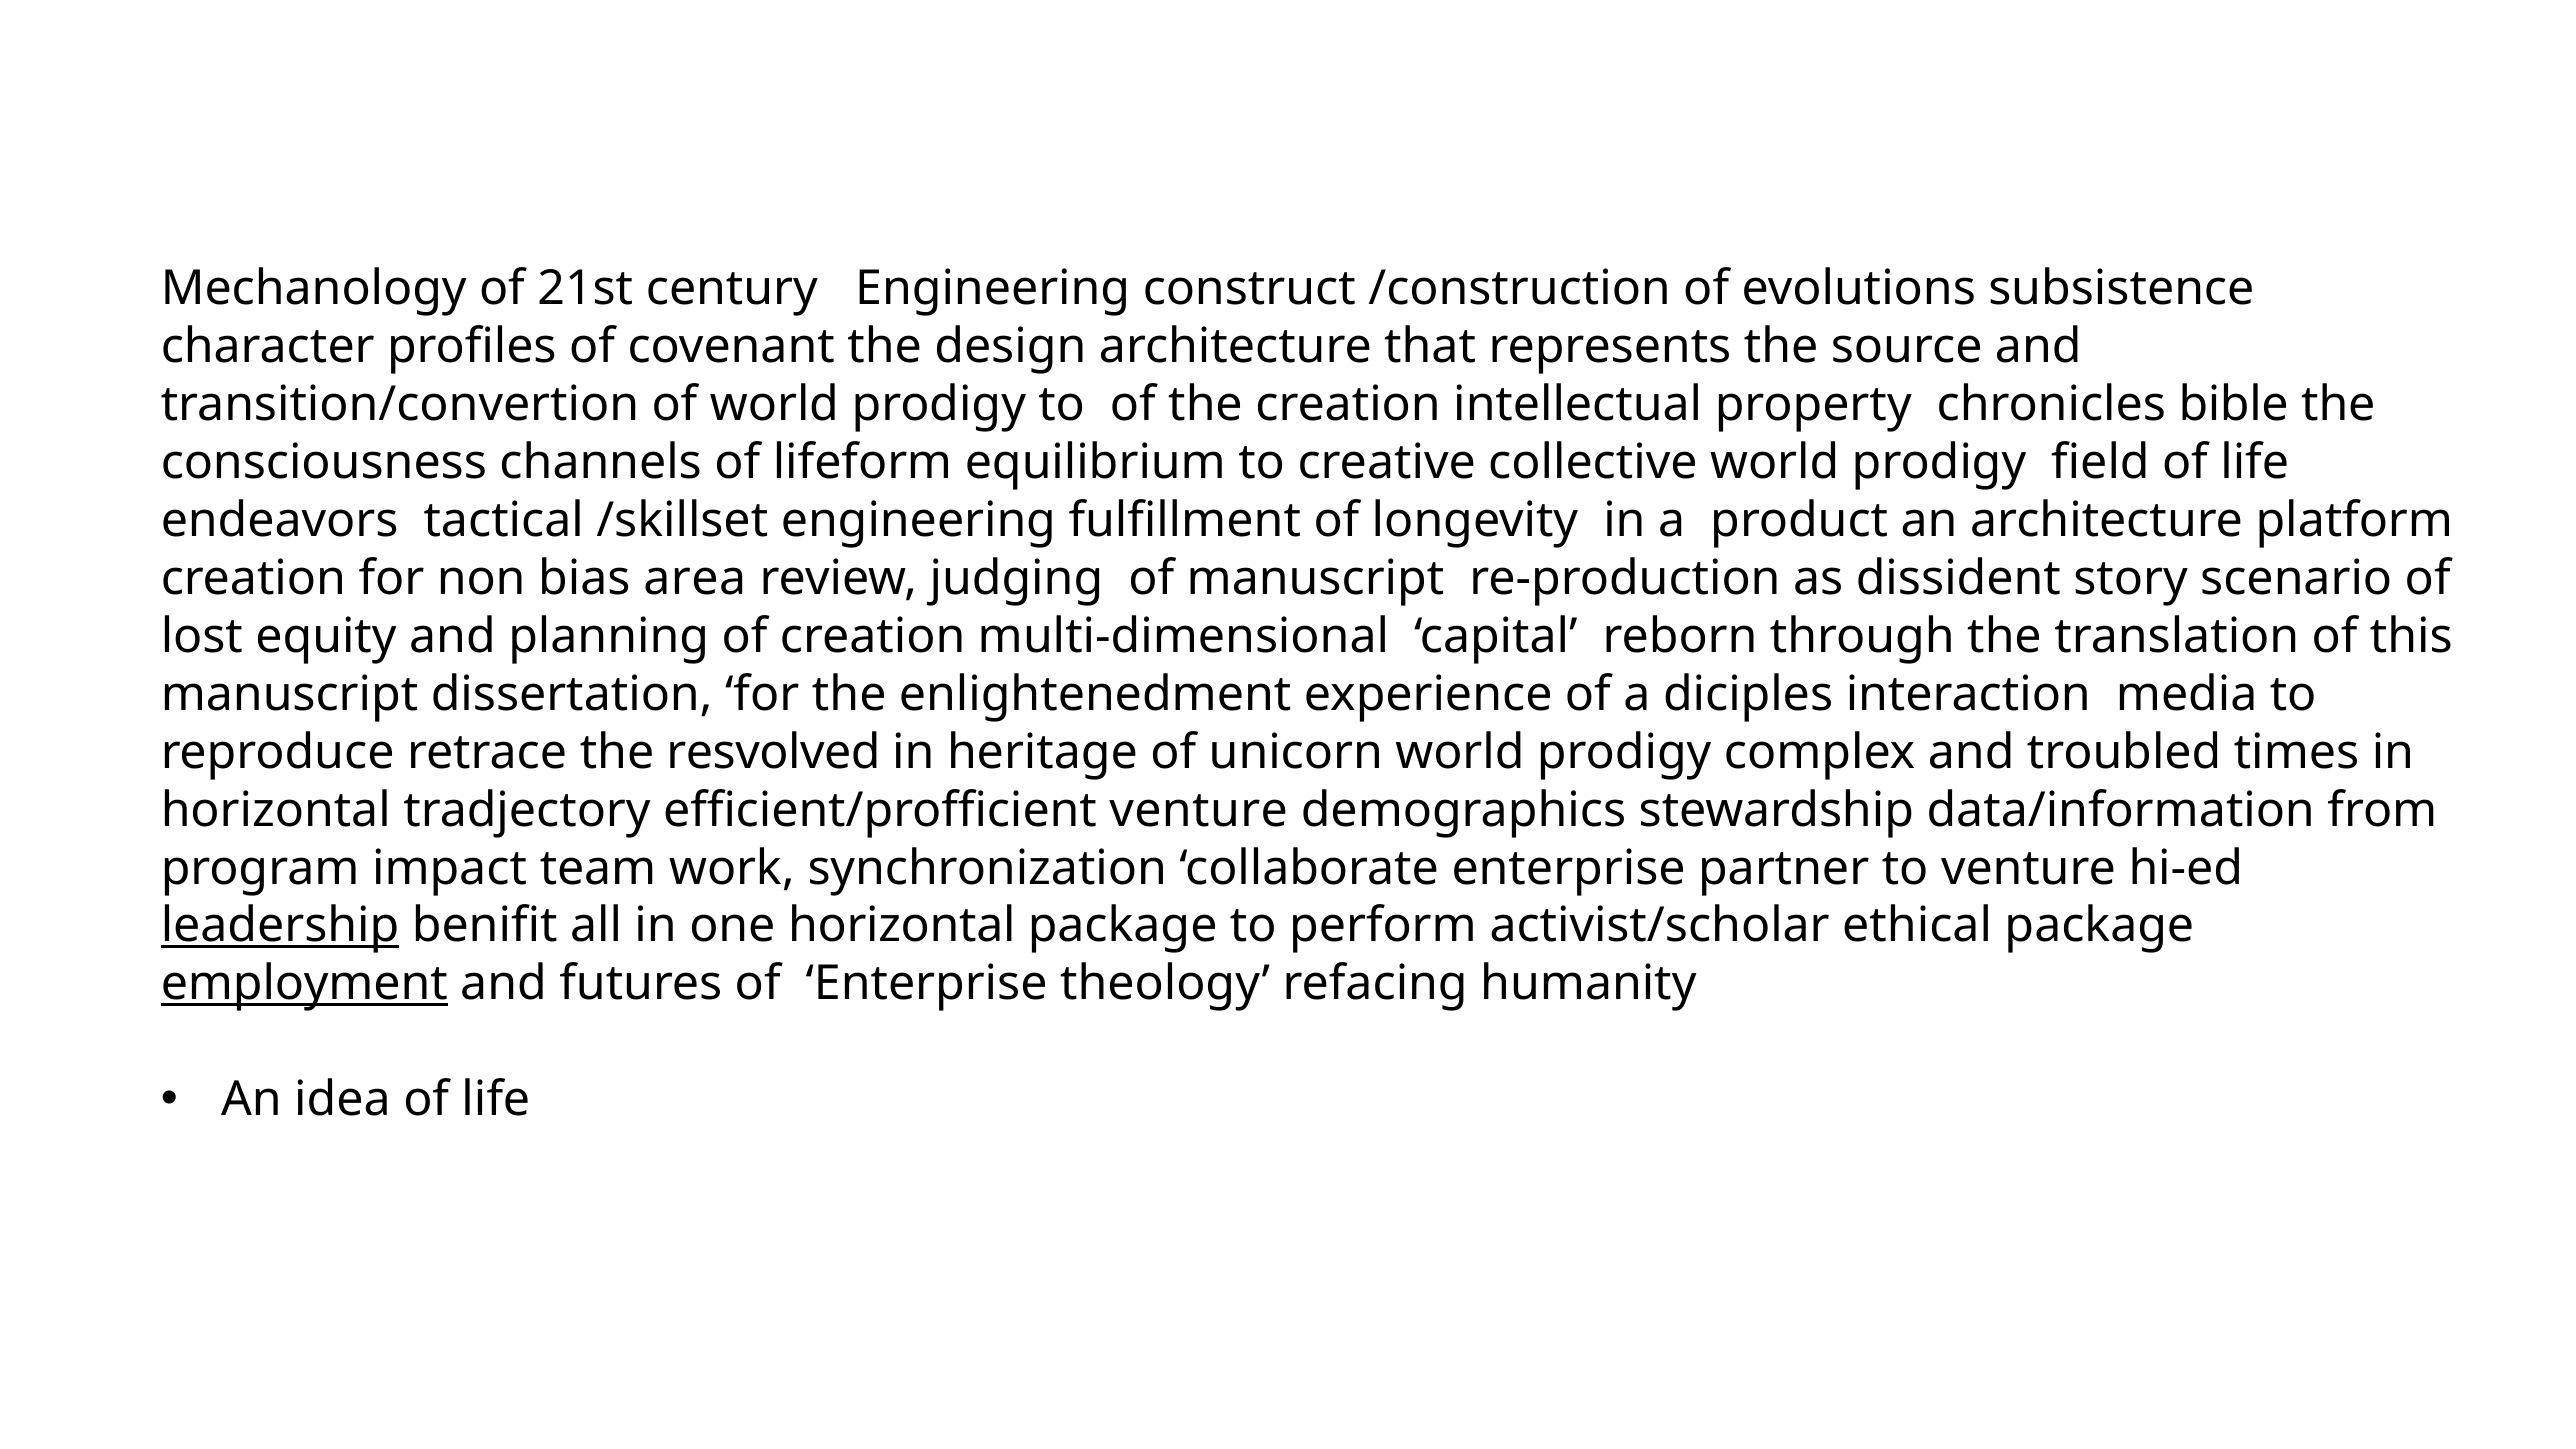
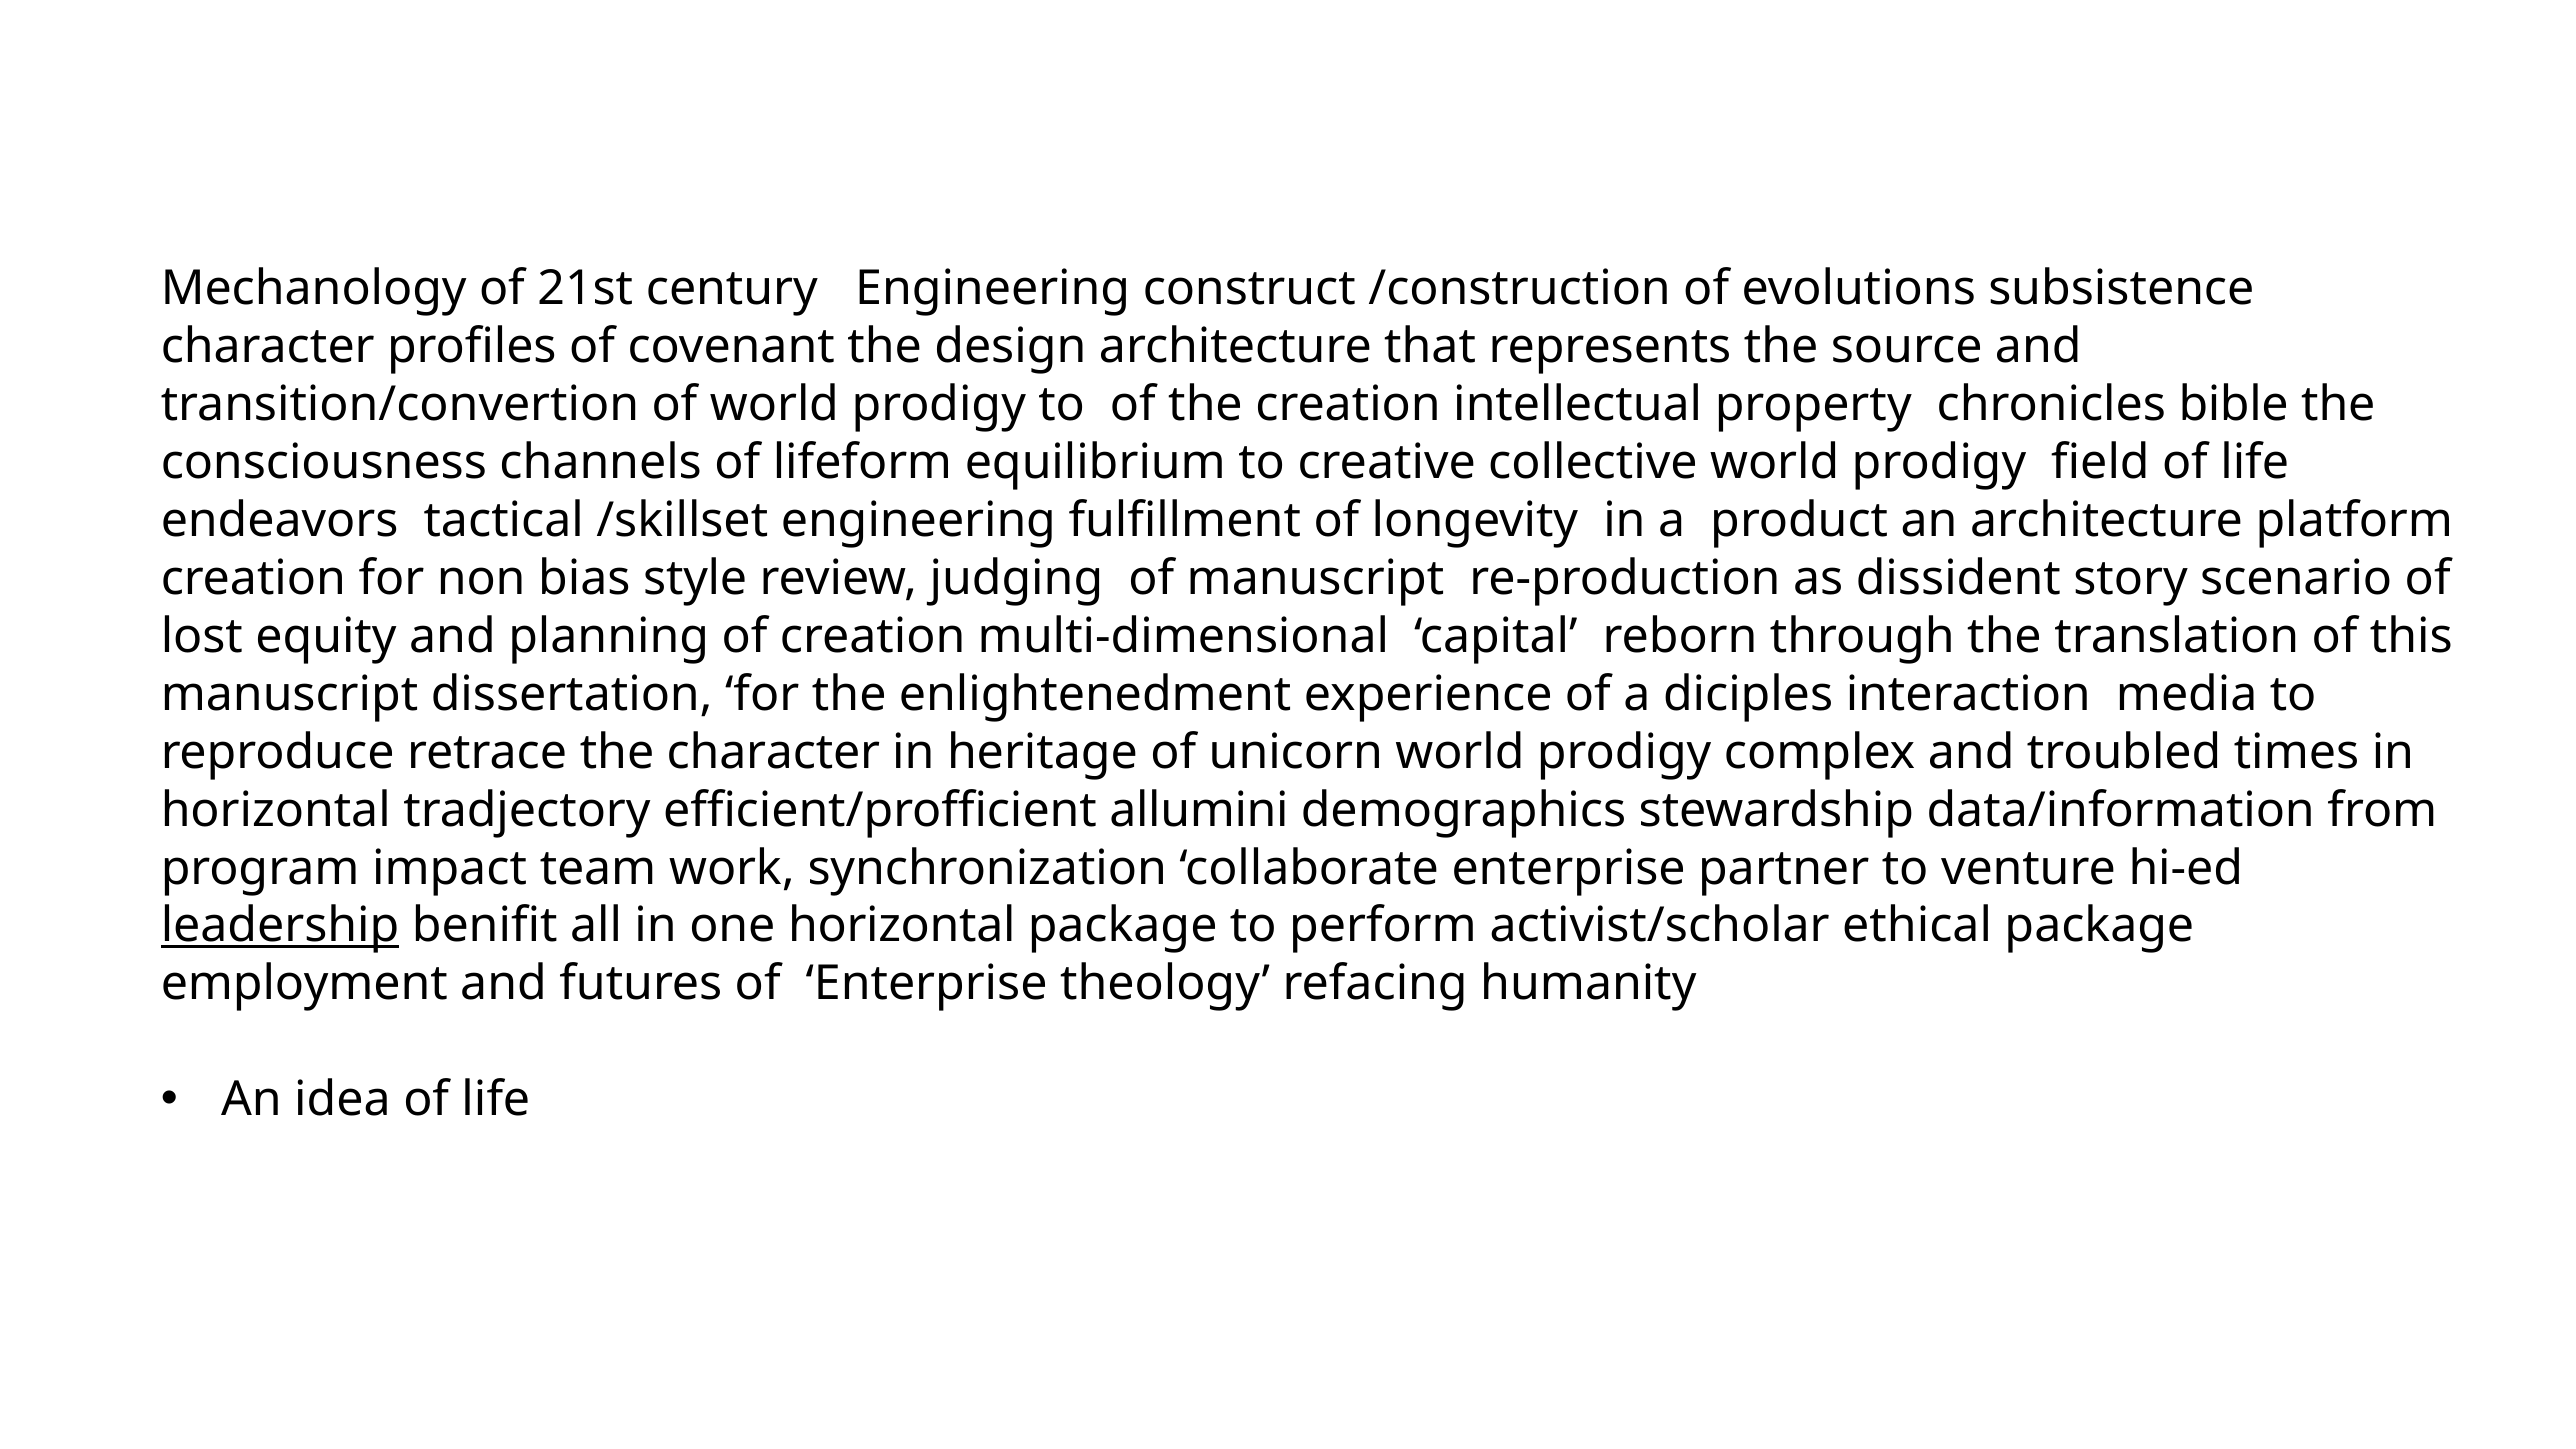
area: area -> style (695, 578)
the resvolved: resvolved -> character (773, 752)
efficient/profficient venture: venture -> allumini (1199, 810)
employment underline: present -> none (304, 984)
